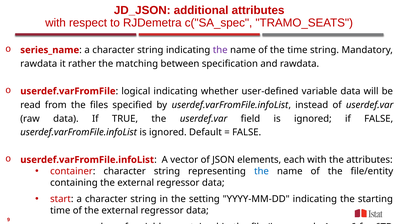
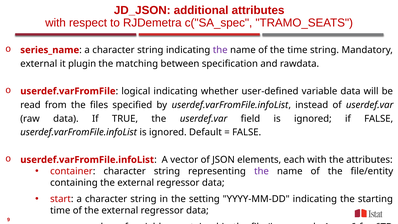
rawdata: rawdata -> external (39, 64)
rather: rather -> plugin (82, 64)
the colour: blue -> purple (262, 171)
